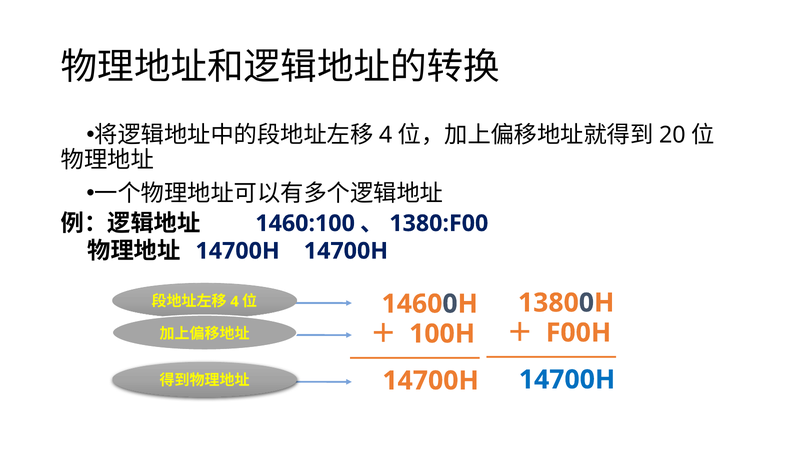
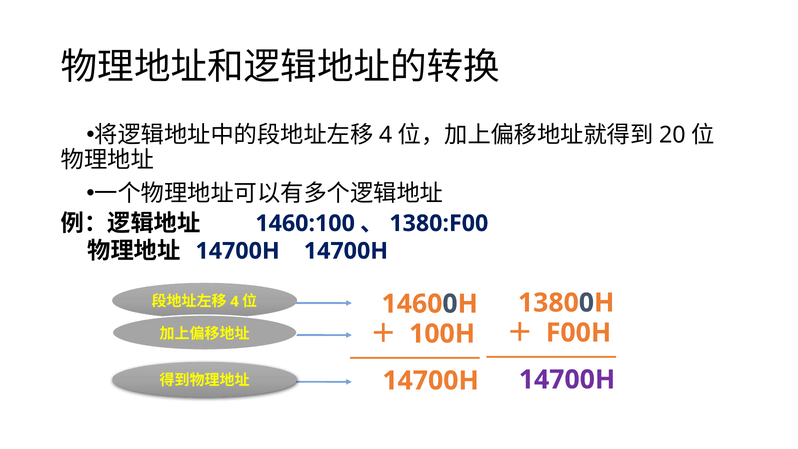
14700H colour: blue -> purple (567, 380)
